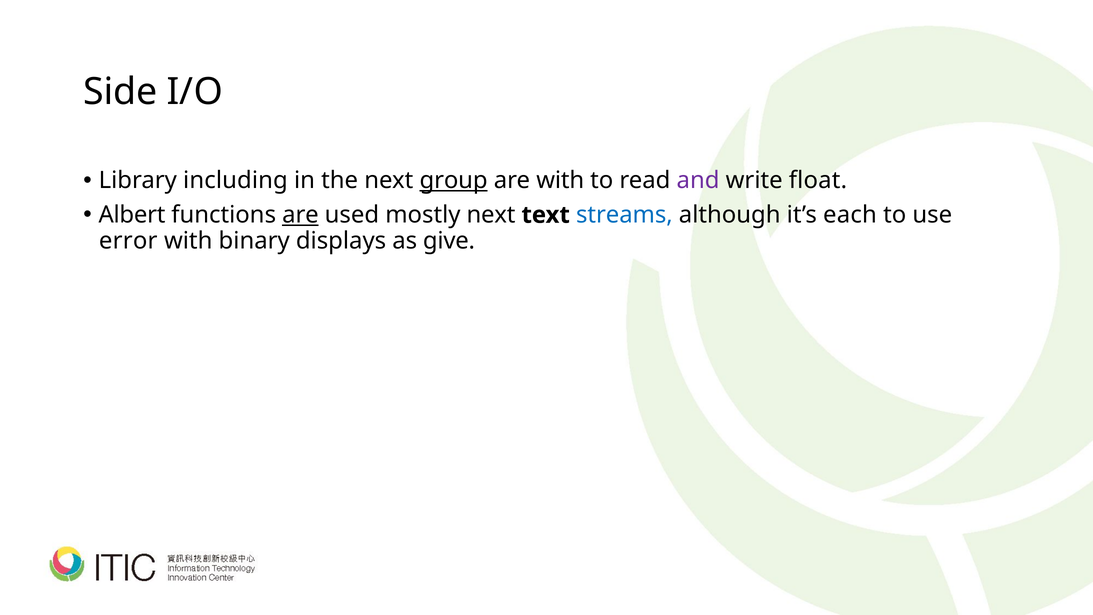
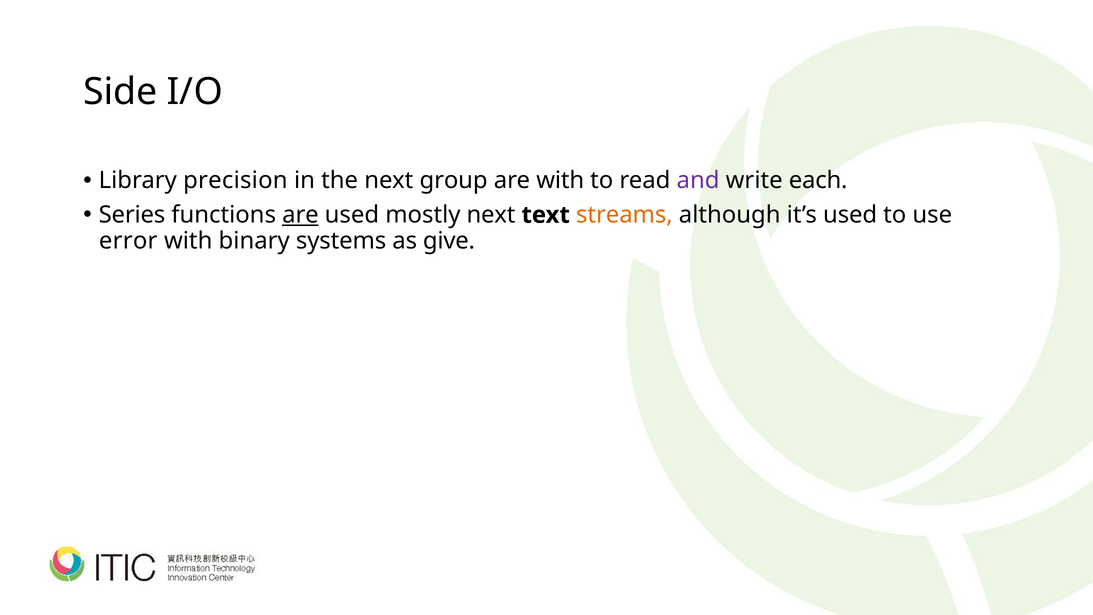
including: including -> precision (235, 181)
group underline: present -> none (454, 181)
float: float -> each (818, 181)
Albert: Albert -> Series (132, 215)
streams colour: blue -> orange (624, 215)
it’s each: each -> used (850, 215)
displays: displays -> systems (341, 241)
